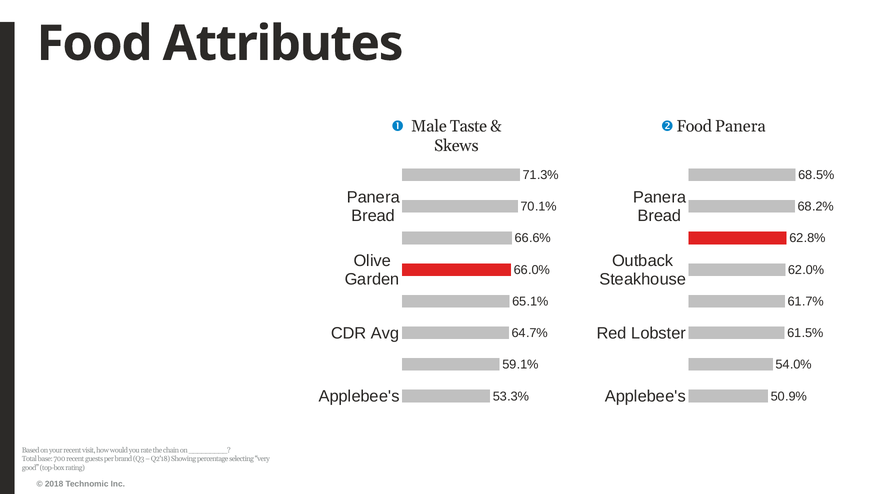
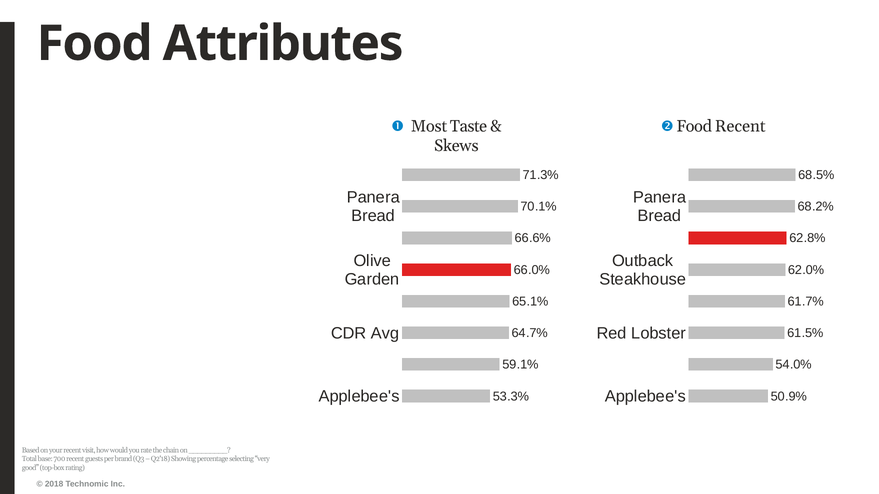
Male: Male -> Most (429, 126)
Food Panera: Panera -> Recent (740, 126)
